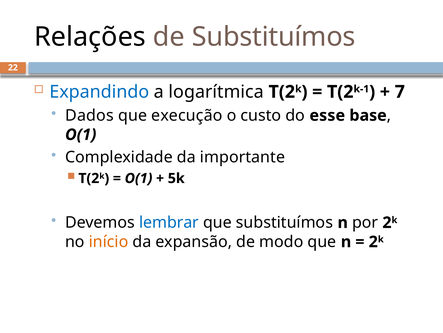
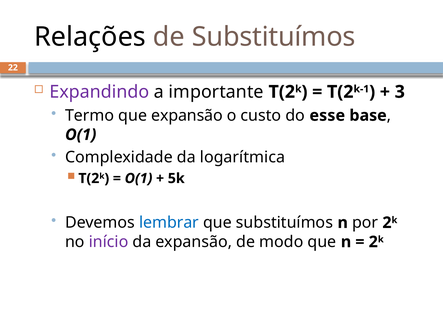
Expandindo colour: blue -> purple (99, 92)
logarítmica: logarítmica -> importante (216, 92)
7: 7 -> 3 (400, 92)
Dados: Dados -> Termo (90, 115)
que execução: execução -> expansão (187, 115)
importante: importante -> logarítmica (243, 157)
início colour: orange -> purple (109, 241)
